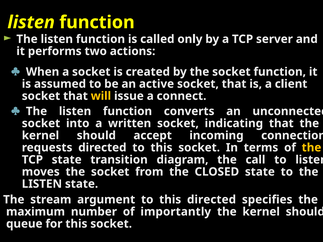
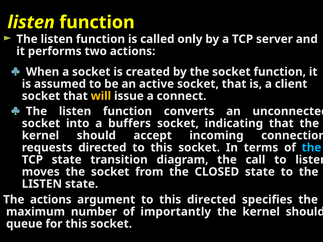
written: written -> buffers (130, 123)
the colour: yellow -> light blue (312, 148)
The stream: stream -> actions (51, 200)
